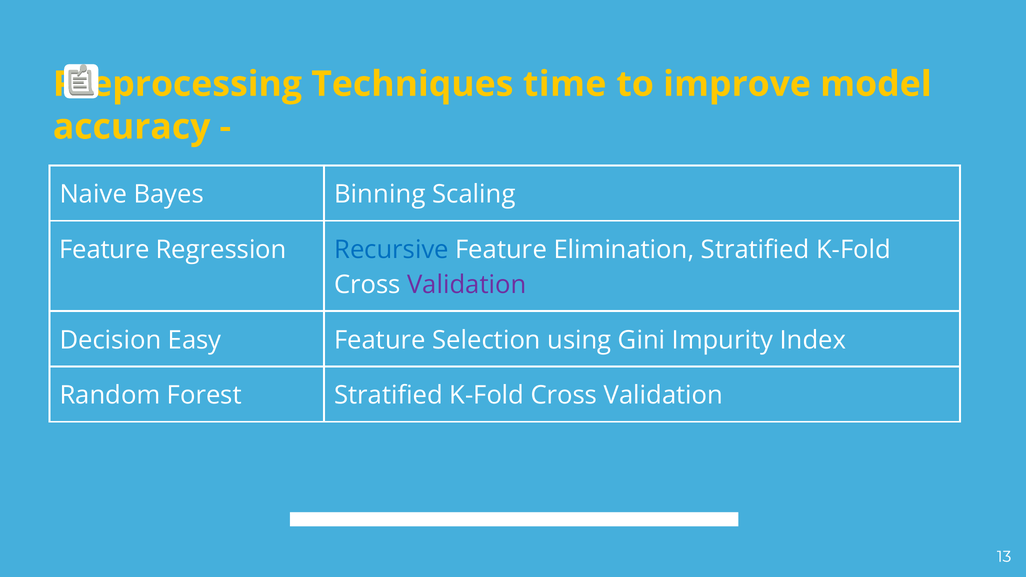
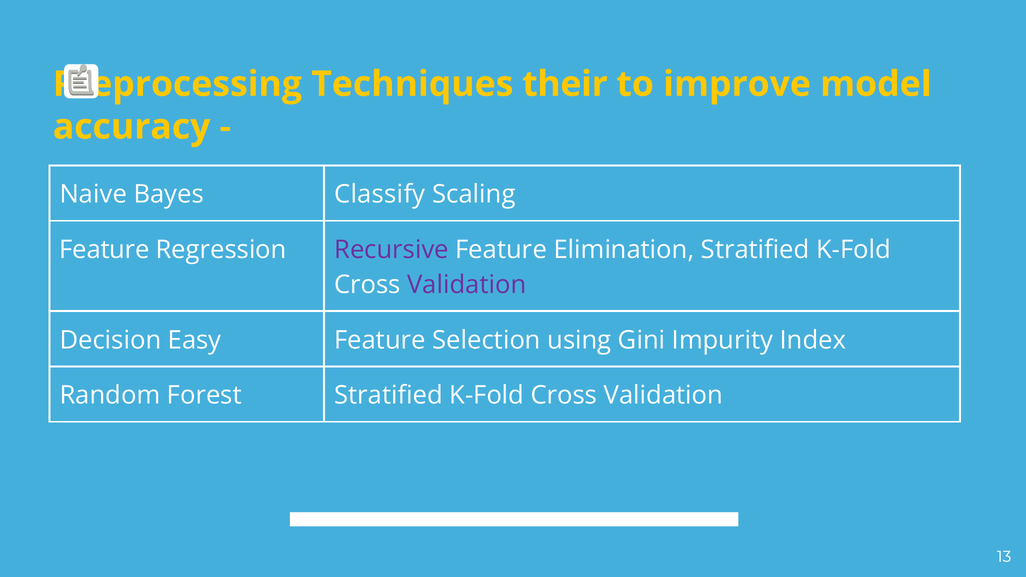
time: time -> their (565, 84)
Binning: Binning -> Classify (380, 195)
Recursive colour: blue -> purple (391, 250)
